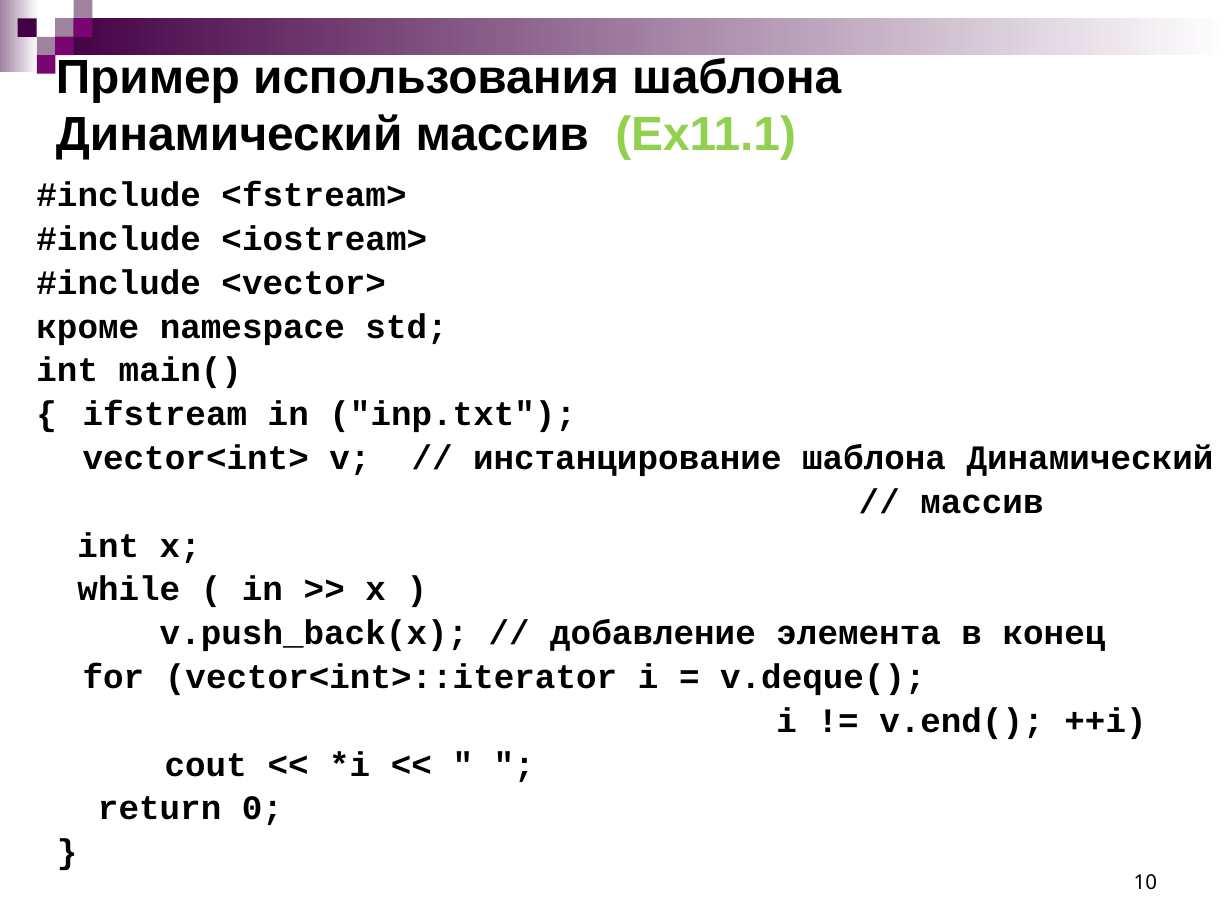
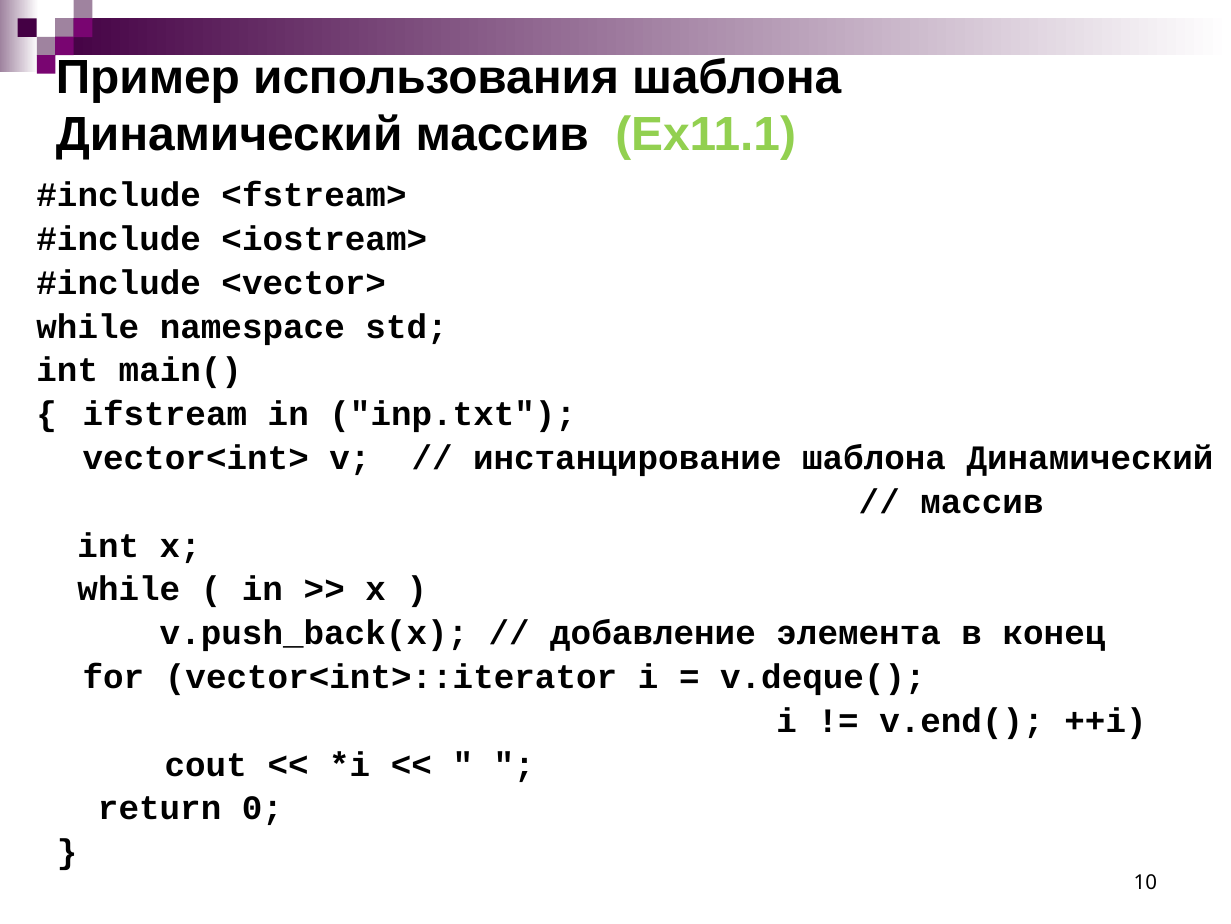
кроме: кроме -> while (88, 326)
